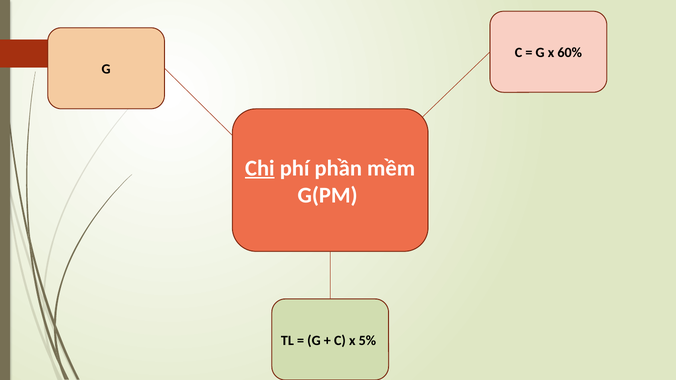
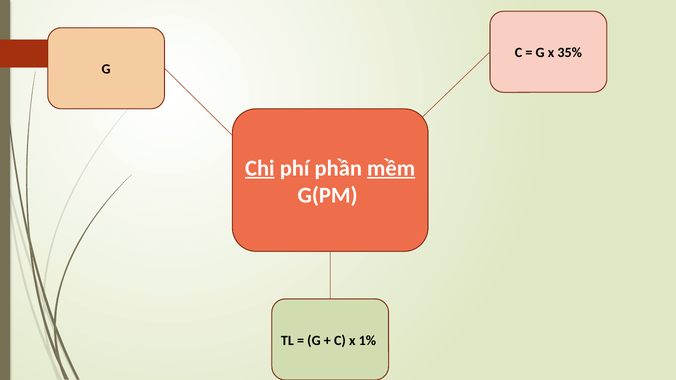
60%: 60% -> 35% (570, 53)
mềm underline: none -> present (391, 168)
5%: 5% -> 1% (367, 341)
